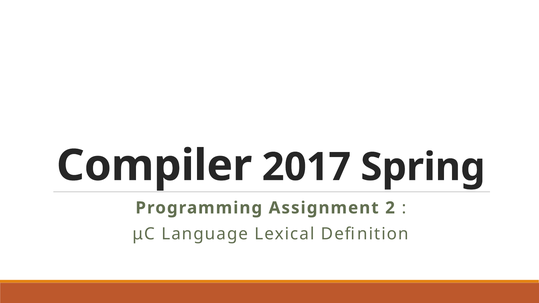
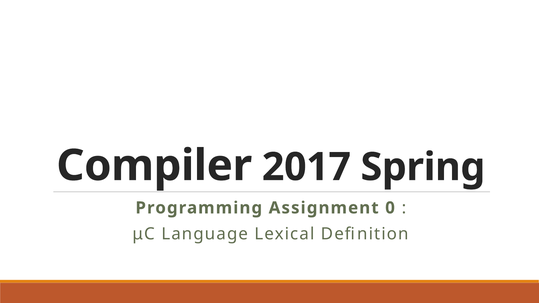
2: 2 -> 0 (390, 208)
